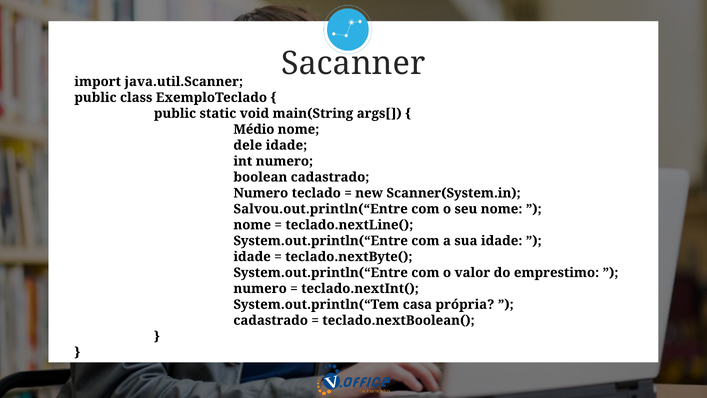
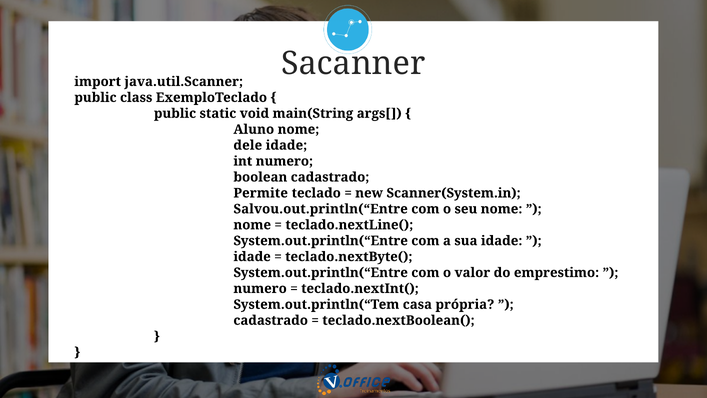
Médio: Médio -> Aluno (254, 129)
Numero: Numero -> Permite (261, 193)
